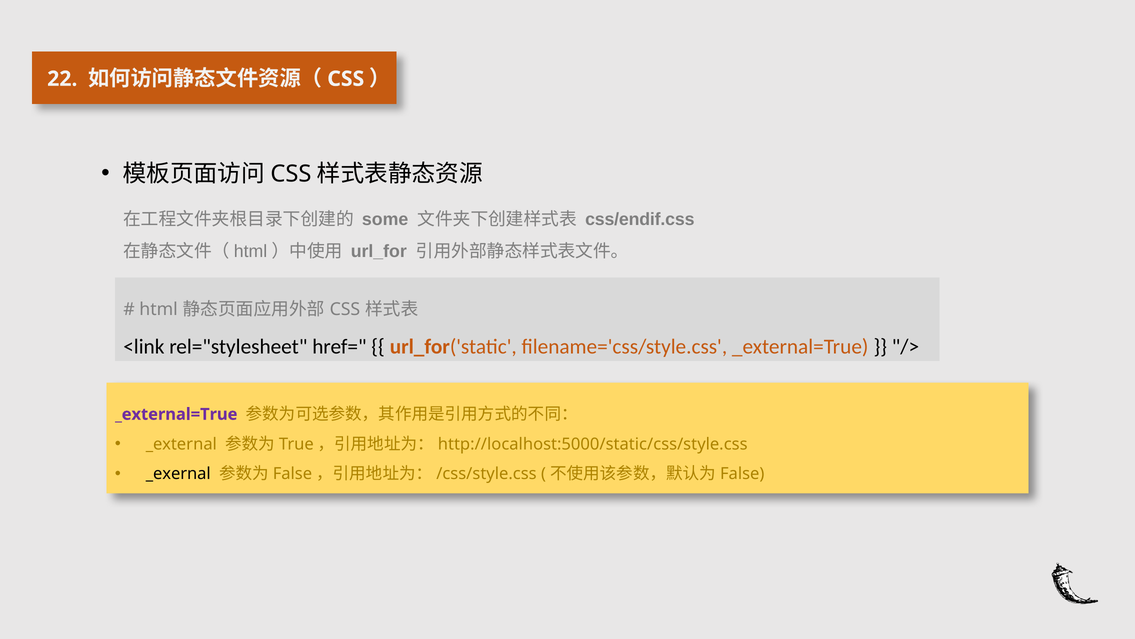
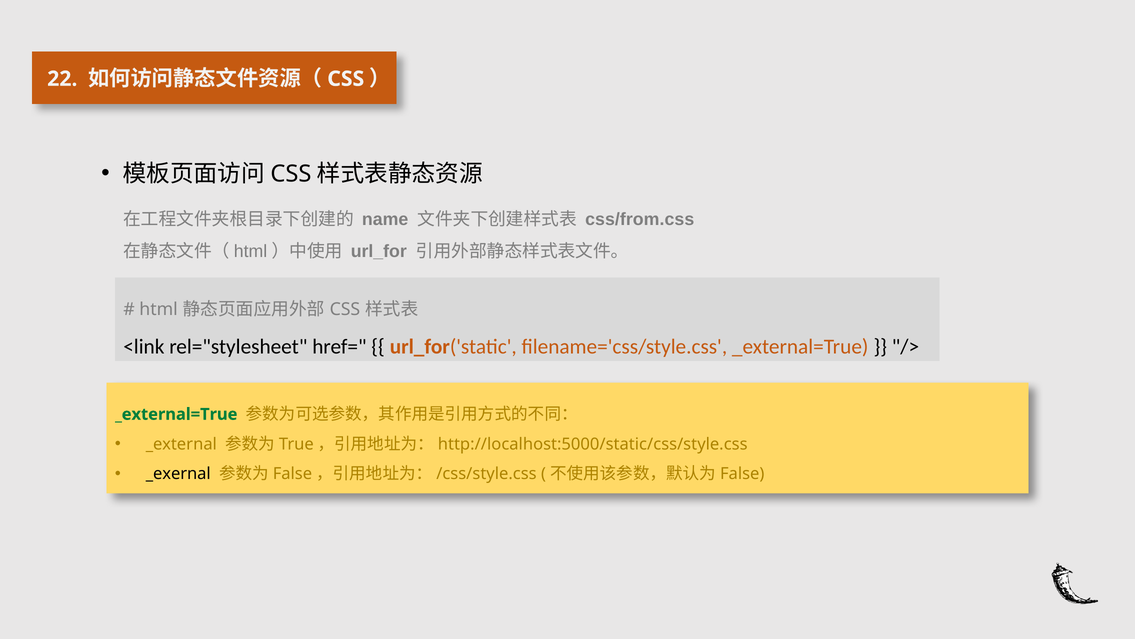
some: some -> name (385, 219)
css/endif.css: css/endif.css -> css/from.css (640, 219)
_external=True colour: purple -> green (176, 414)
